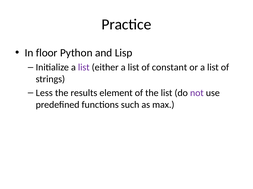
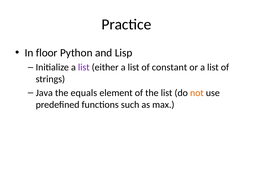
Less: Less -> Java (44, 93)
results: results -> equals (84, 93)
not colour: purple -> orange (197, 93)
